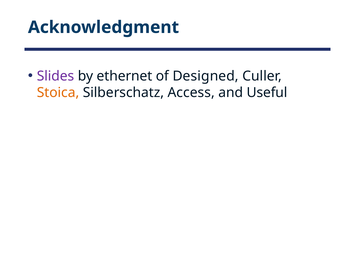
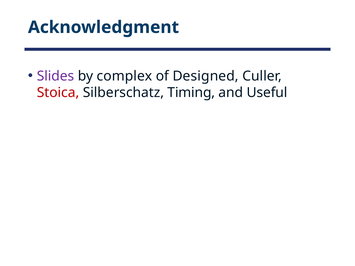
ethernet: ethernet -> complex (124, 76)
Stoica colour: orange -> red (58, 93)
Access: Access -> Timing (191, 93)
